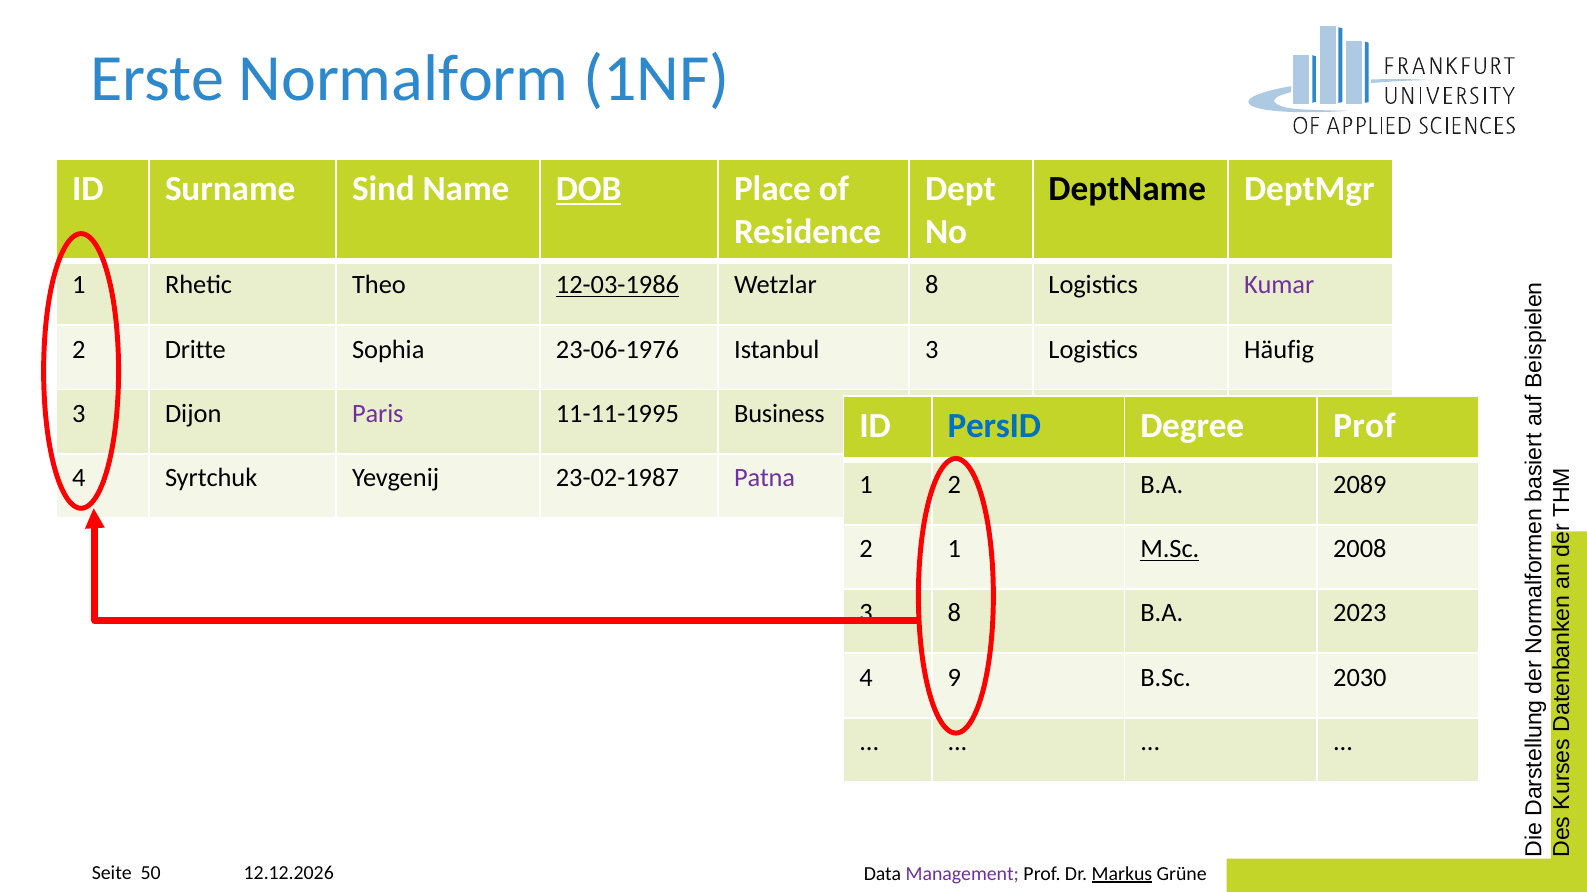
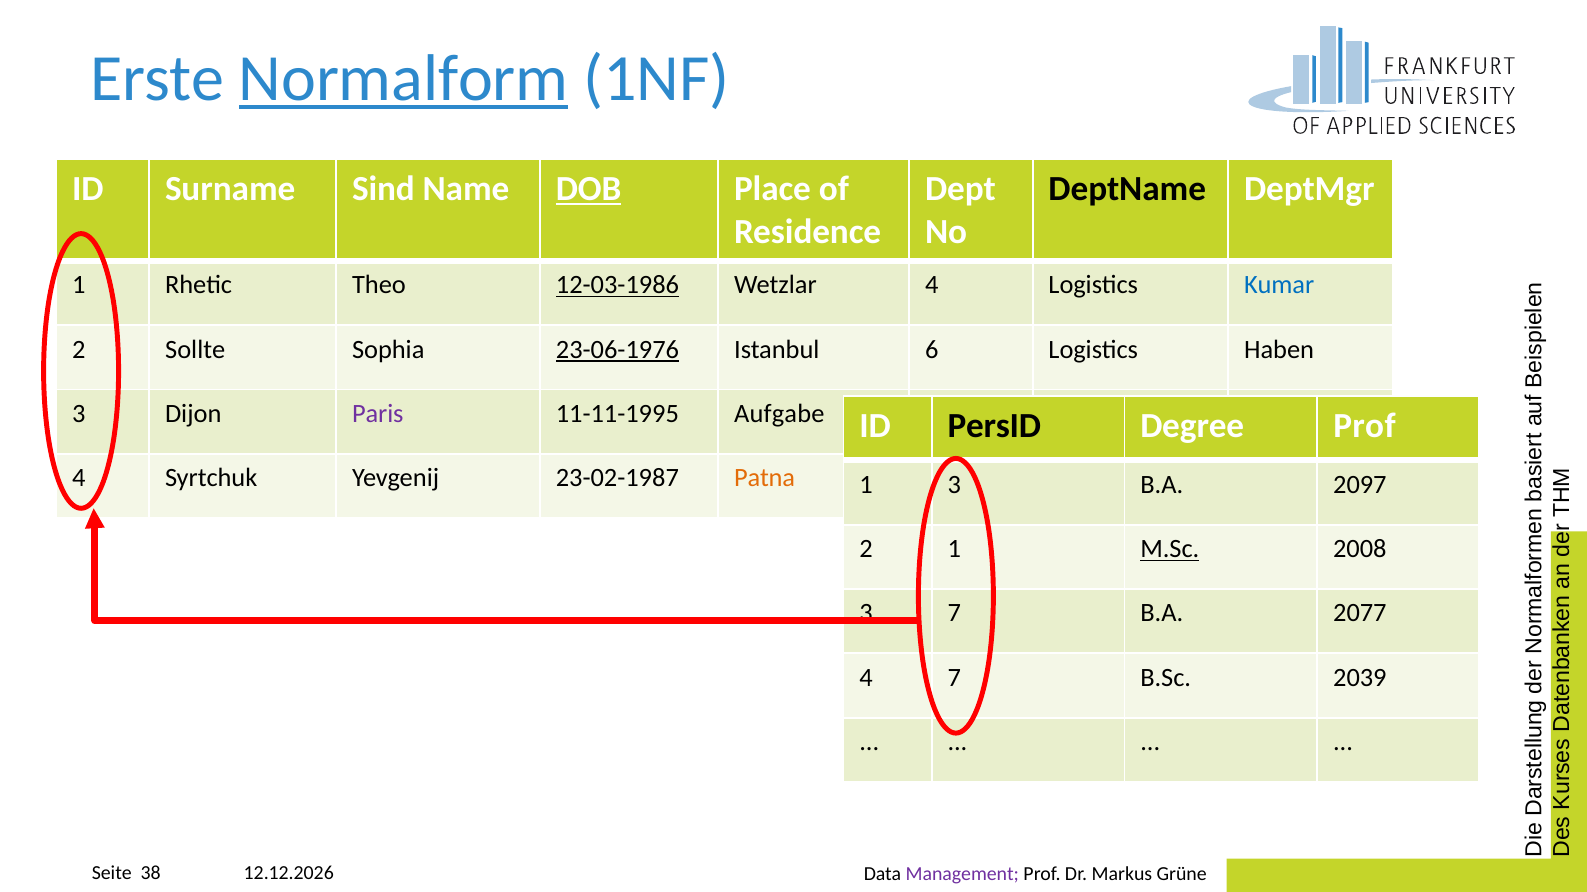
Normalform underline: none -> present (404, 79)
Wetzlar 8: 8 -> 4 (932, 285)
Kumar colour: purple -> blue (1279, 285)
Dritte: Dritte -> Sollte (195, 350)
23-06-1976 underline: none -> present (617, 350)
Istanbul 3: 3 -> 6 (932, 350)
Häufig: Häufig -> Haben (1279, 350)
Business: Business -> Aufgabe (779, 414)
PersID colour: blue -> black (994, 426)
Patna colour: purple -> orange (765, 478)
1 2: 2 -> 3 (954, 485)
2089: 2089 -> 2097 (1360, 485)
8: 8 -> 7 (954, 614)
2023: 2023 -> 2077 (1360, 614)
4 9: 9 -> 7 (954, 678)
2030: 2030 -> 2039 (1360, 678)
50: 50 -> 38 (151, 874)
Markus underline: present -> none (1122, 874)
